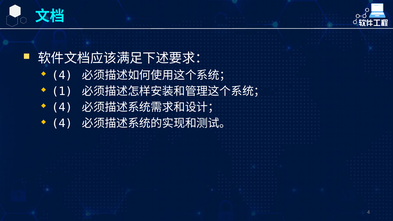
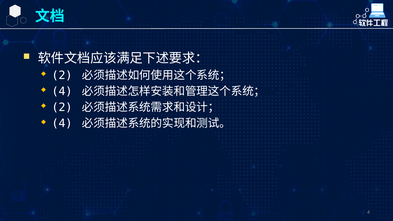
4: 4 -> 2 (62, 75)
1: 1 -> 4 (62, 91)
4: 4 -> 2 (62, 107)
